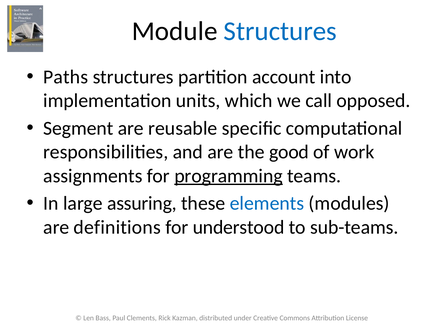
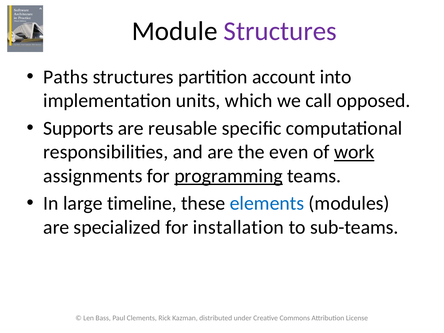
Structures colour: blue -> purple (280, 31)
Segment: Segment -> Supports (78, 128)
good: good -> even (289, 152)
work underline: none -> present (354, 152)
assuring: assuring -> timeline (142, 203)
definitions: definitions -> specialized (117, 227)
understood: understood -> installation (238, 227)
